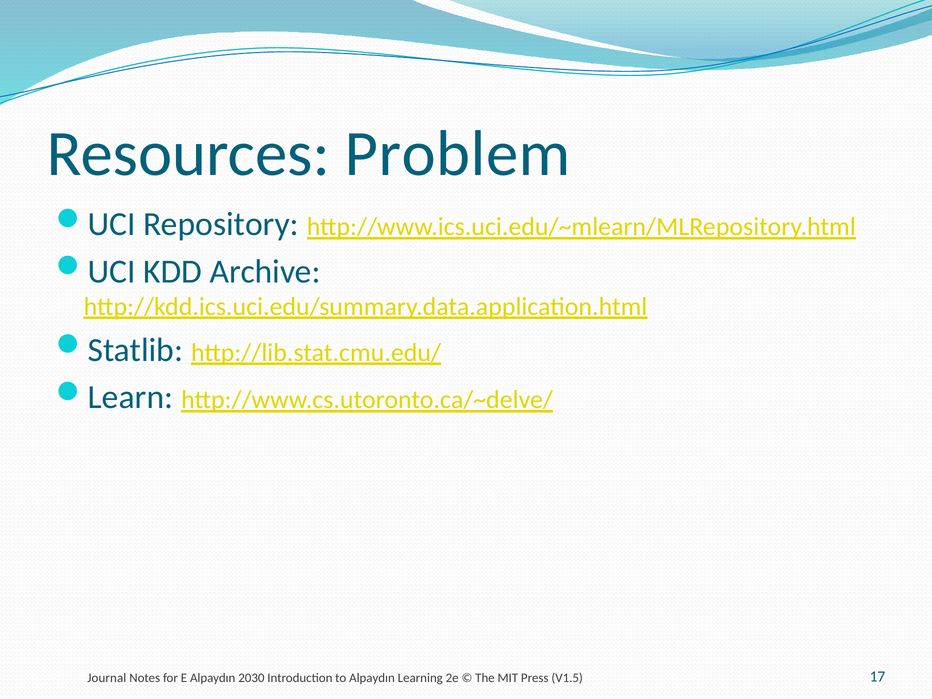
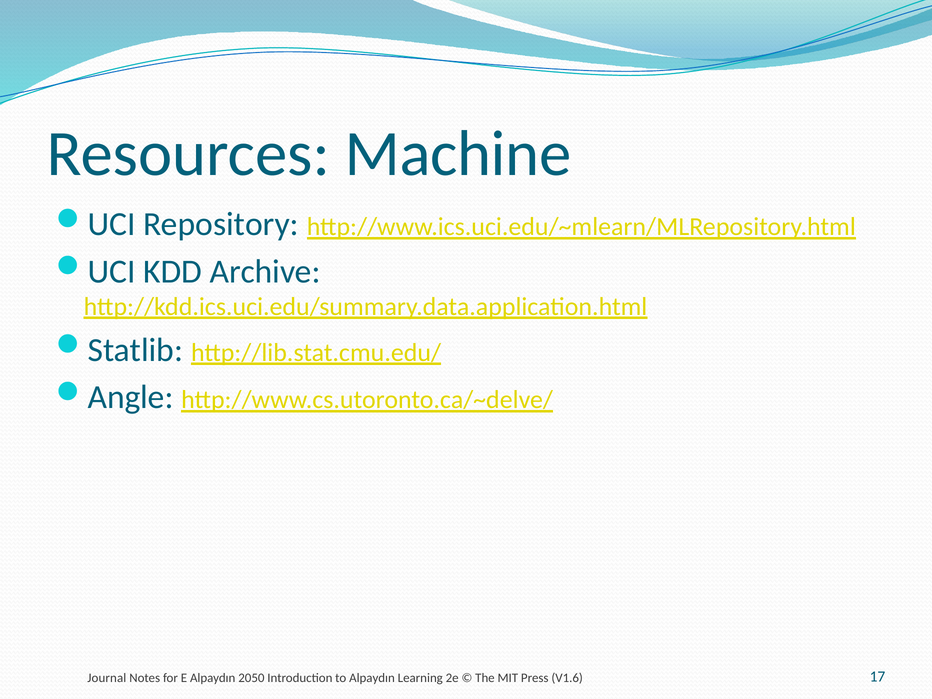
Problem: Problem -> Machine (458, 154)
Learn: Learn -> Angle (131, 397)
2030: 2030 -> 2050 (251, 678)
V1.5: V1.5 -> V1.6 (567, 678)
